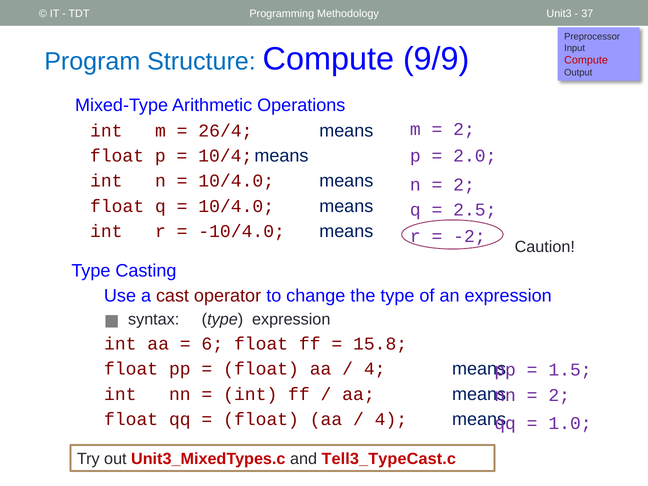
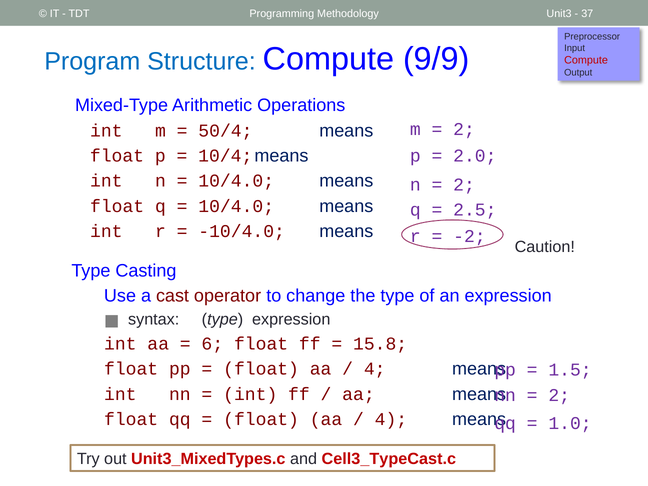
26/4: 26/4 -> 50/4 (225, 131)
Tell3_TypeCast.c: Tell3_TypeCast.c -> Cell3_TypeCast.c (389, 459)
